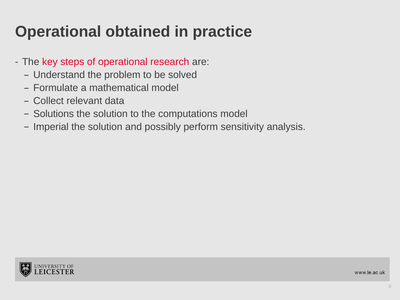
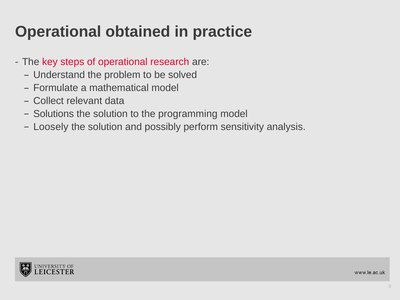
computations: computations -> programming (188, 114)
Imperial: Imperial -> Loosely (51, 127)
